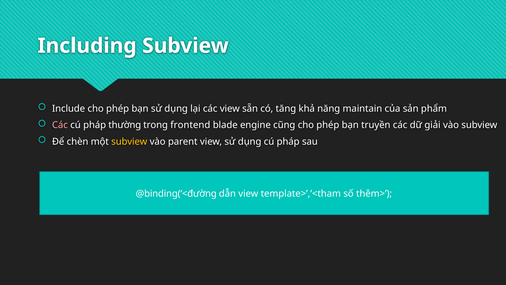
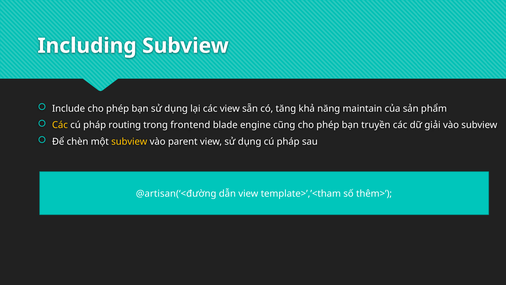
Các colour: pink -> yellow (60, 125)
thường: thường -> routing (125, 125)
@binding(‘<đường: @binding(‘<đường -> @artisan(‘<đường (176, 194)
